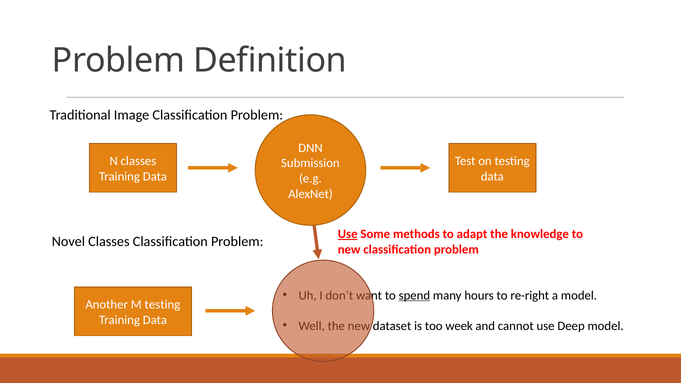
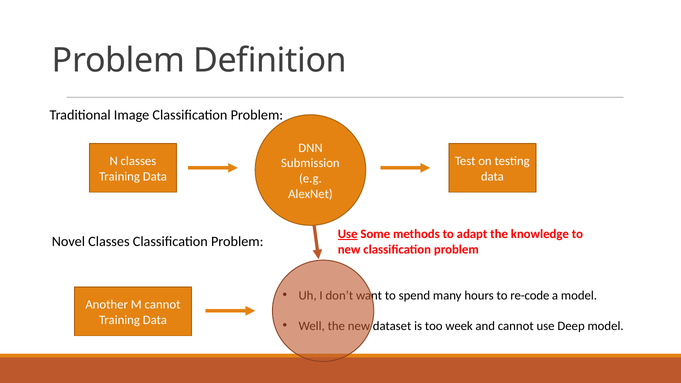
spend underline: present -> none (414, 295)
re-right: re-right -> re-code (530, 295)
M testing: testing -> cannot (163, 305)
